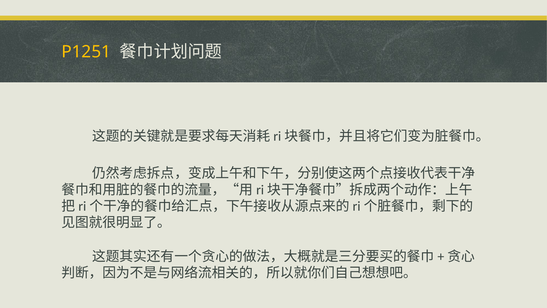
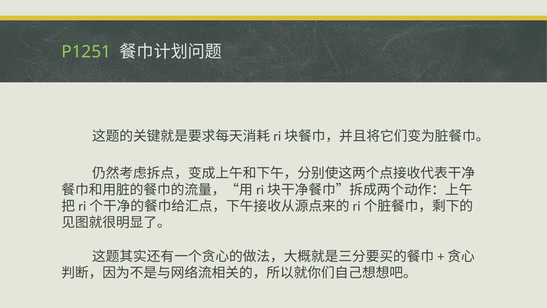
P1251 colour: yellow -> light green (86, 52)
